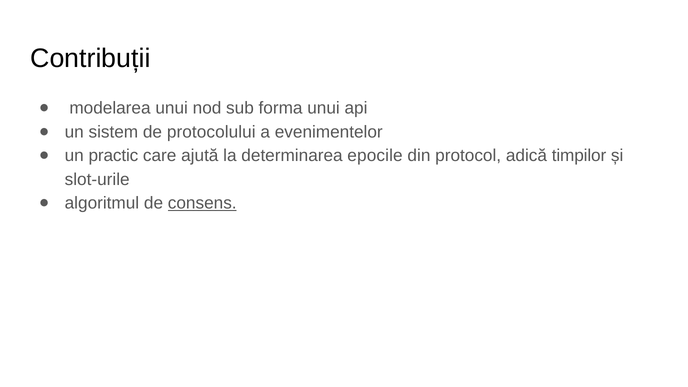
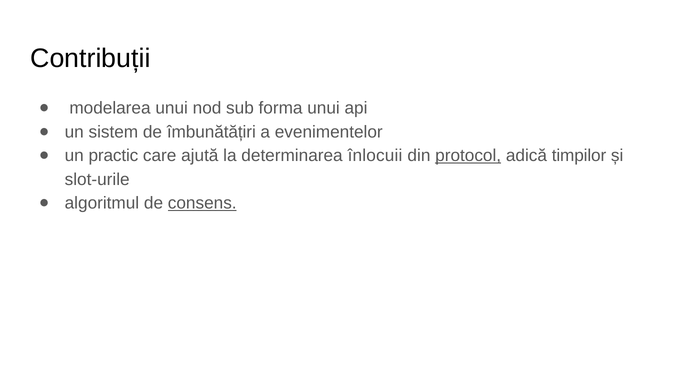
protocolului: protocolului -> îmbunătățiri (211, 132)
epocile: epocile -> înlocuii (375, 156)
protocol underline: none -> present (468, 156)
